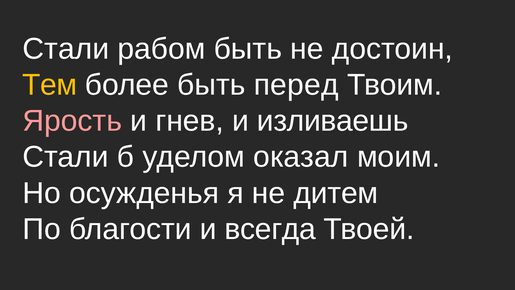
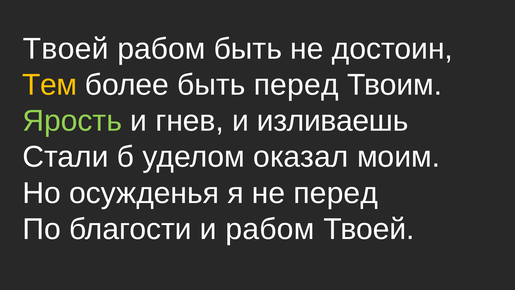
Стали: Стали -> Твоей (66, 49)
Ярость colour: pink -> light green (72, 121)
не дитем: дитем -> перед (336, 193)
и всегда: всегда -> рабом (270, 229)
